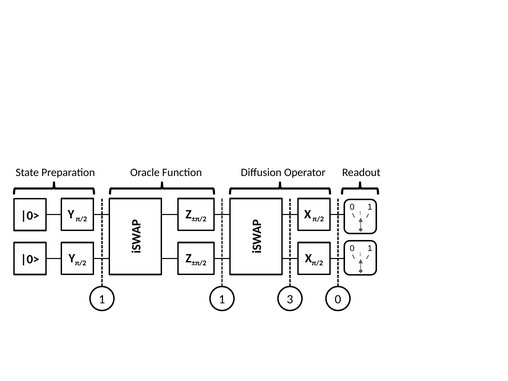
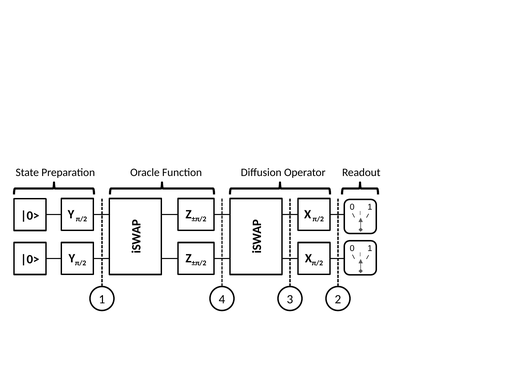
1: 1 -> 4 (222, 299)
3 0: 0 -> 2 (338, 299)
